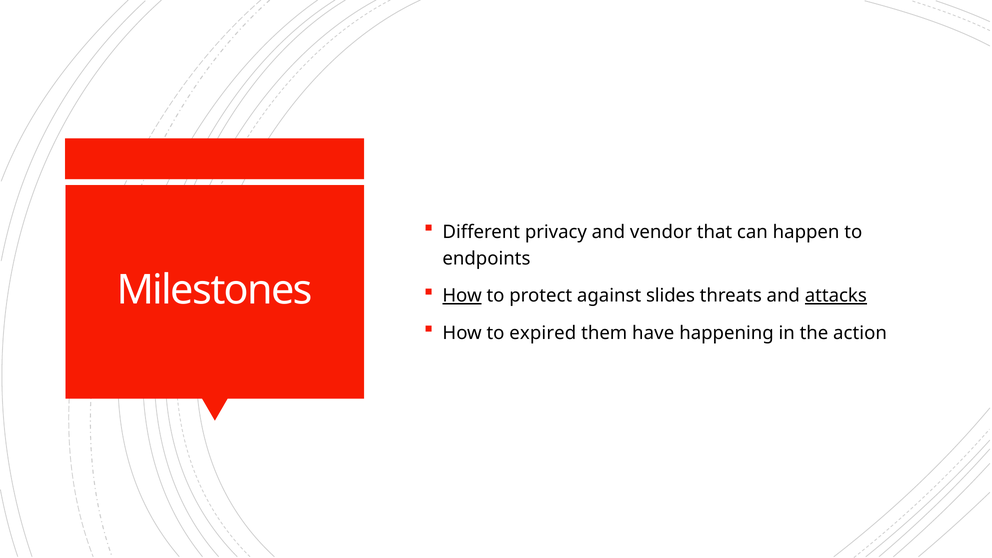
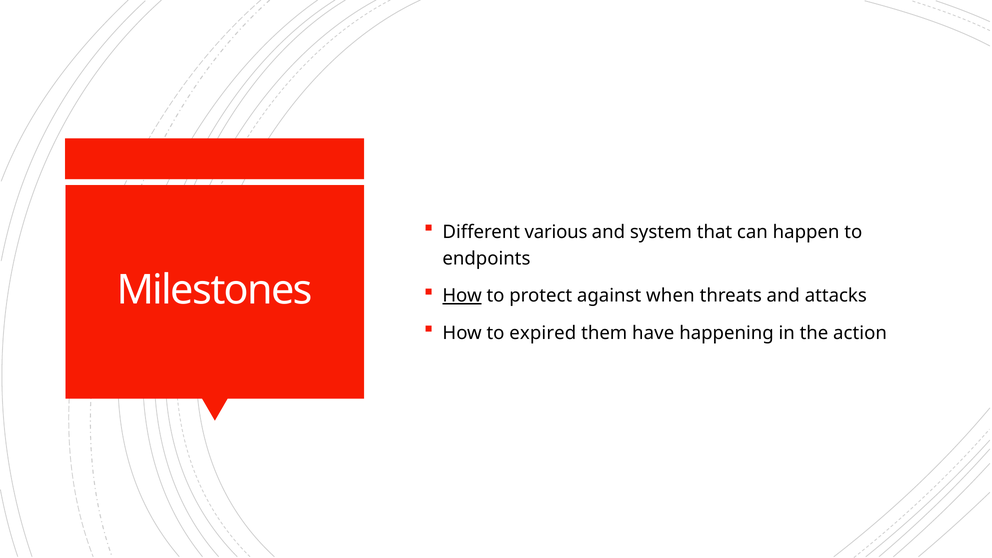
privacy: privacy -> various (556, 232)
vendor: vendor -> system (661, 232)
slides: slides -> when (670, 296)
attacks underline: present -> none (836, 296)
